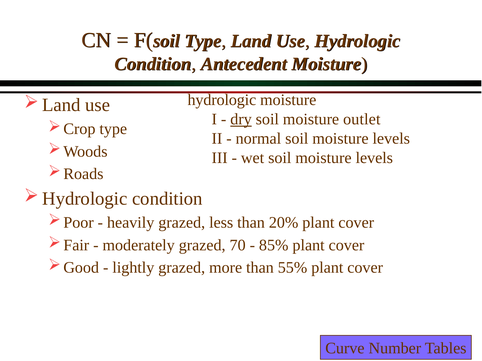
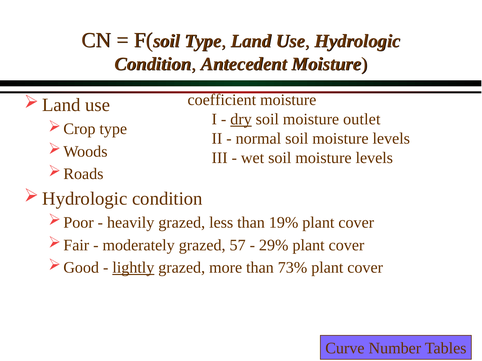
hydrologic: hydrologic -> coefficient (222, 100)
20%: 20% -> 19% (284, 223)
70: 70 -> 57 (238, 245)
85%: 85% -> 29% (274, 245)
lightly underline: none -> present (133, 268)
55%: 55% -> 73% (293, 268)
